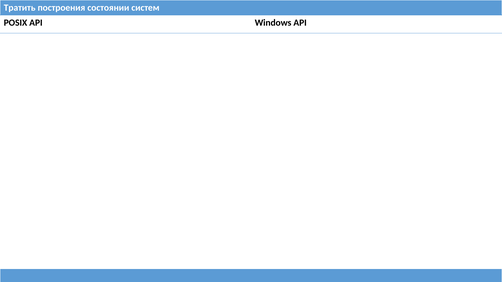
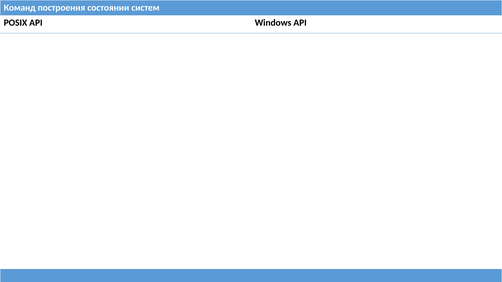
Тратить: Тратить -> Команд (20, 8)
